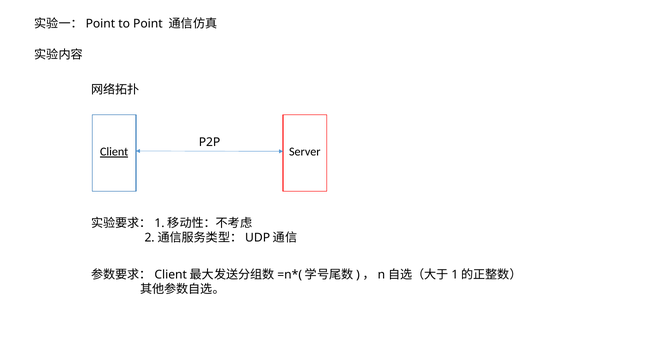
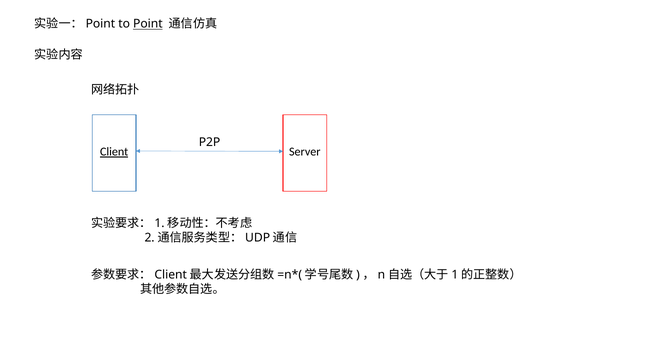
Point underline: none -> present (148, 24)
